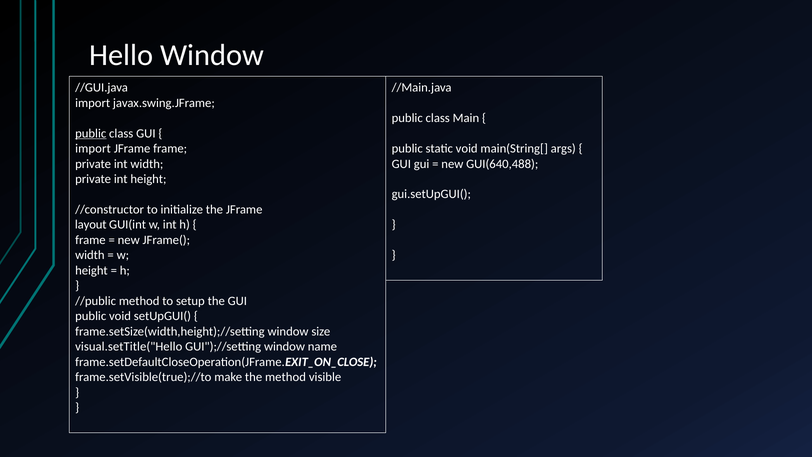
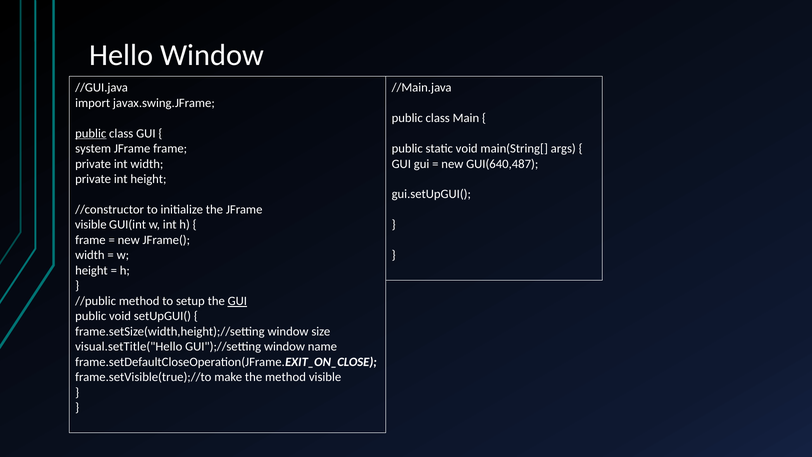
import: import -> system (93, 149)
GUI(640,488: GUI(640,488 -> GUI(640,487 (502, 164)
layout: layout -> visible (91, 225)
GUI underline: none -> present (237, 301)
